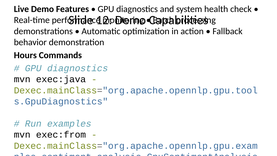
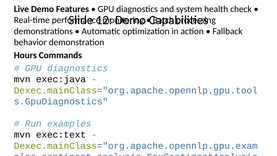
exec:from: exec:from -> exec:text (61, 135)
